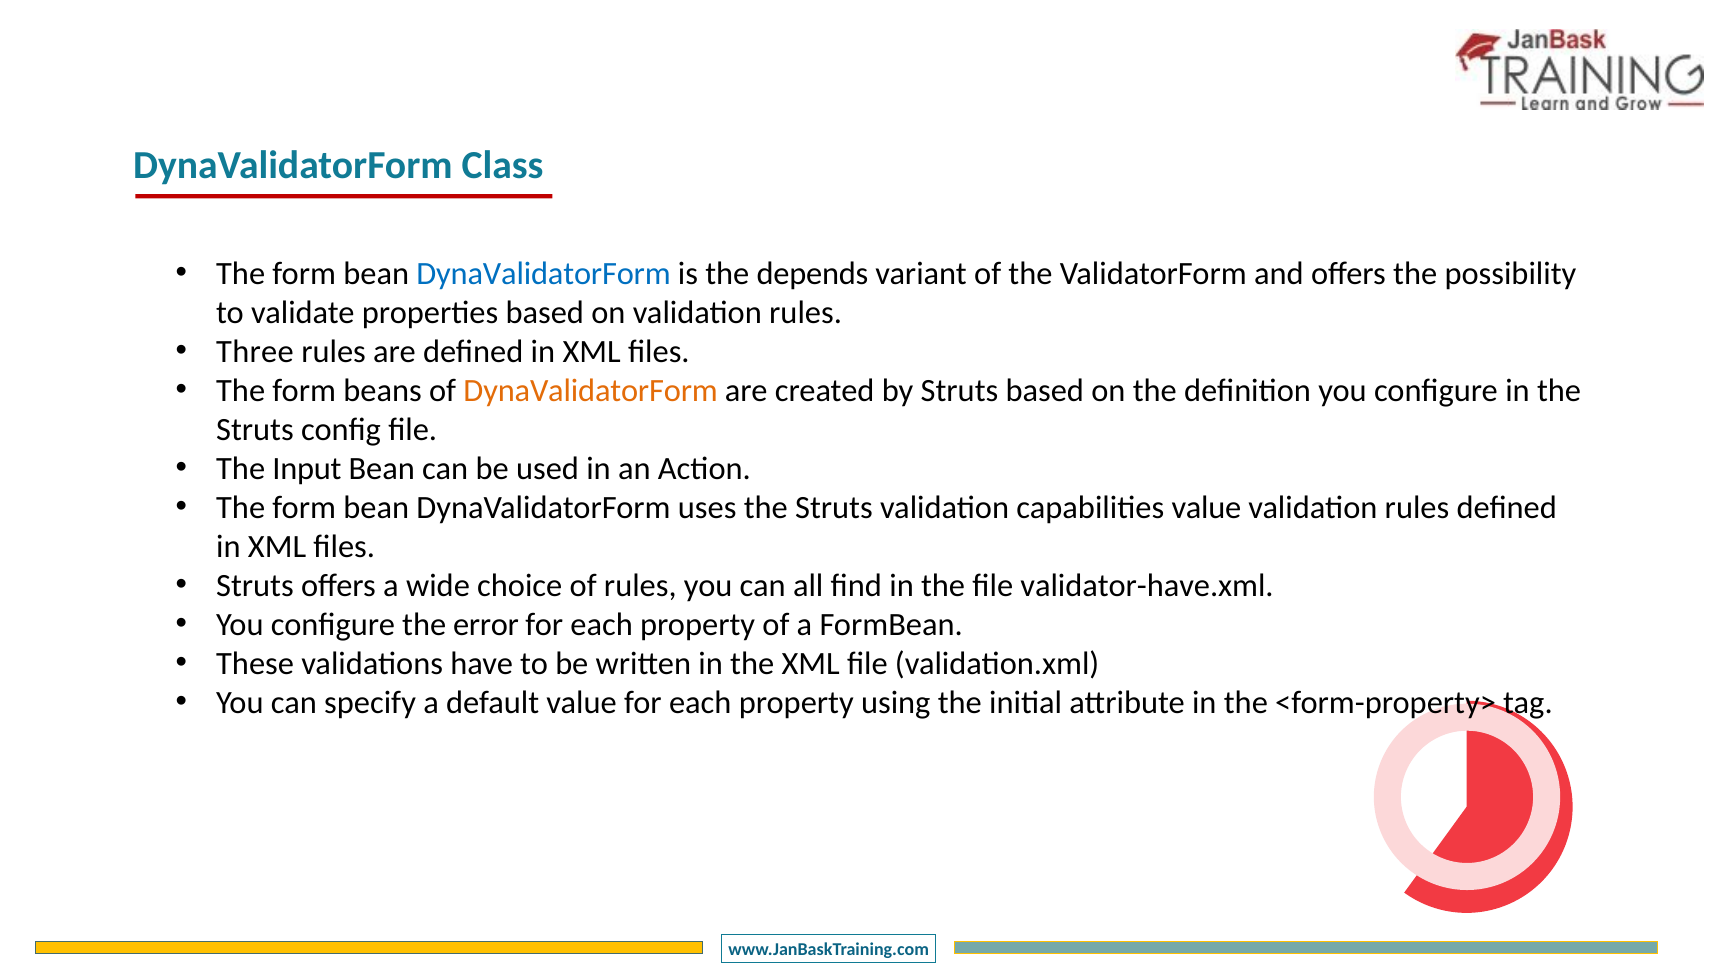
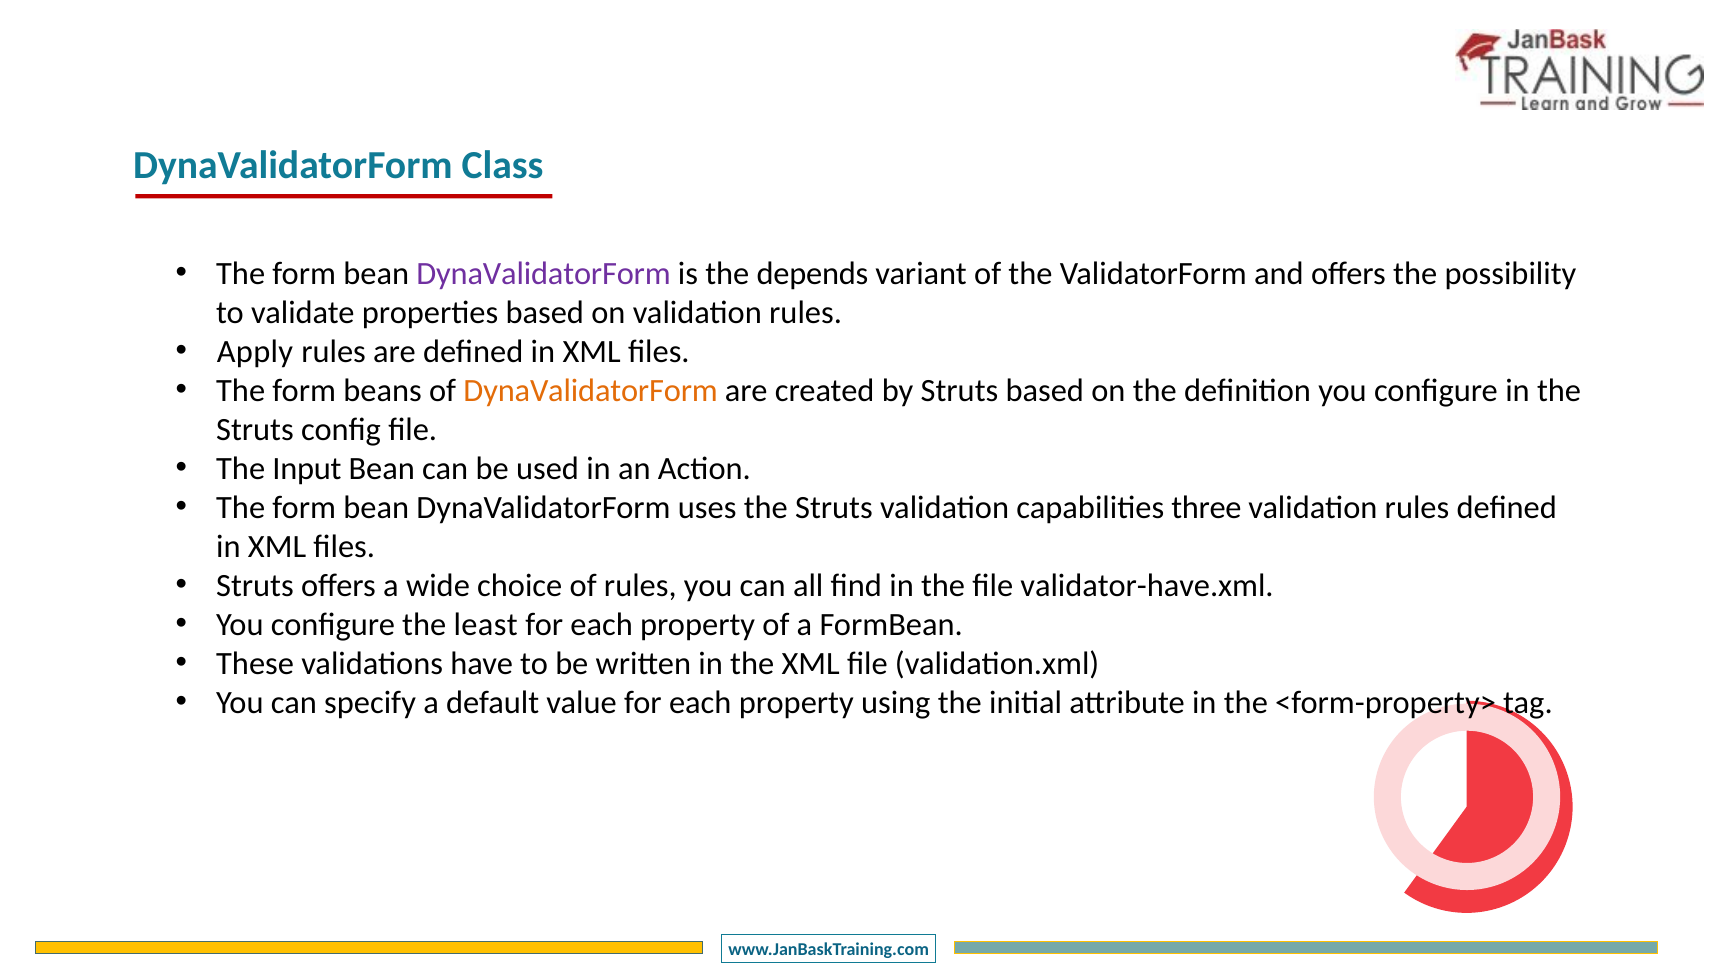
DynaValidatorForm colour: blue -> purple (544, 274)
Three: Three -> Apply (255, 352)
capabilities value: value -> three (1206, 507)
error: error -> least (486, 624)
